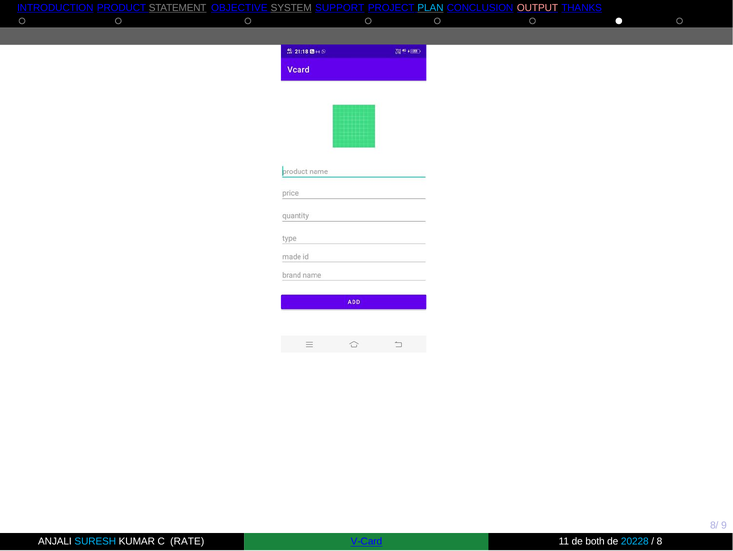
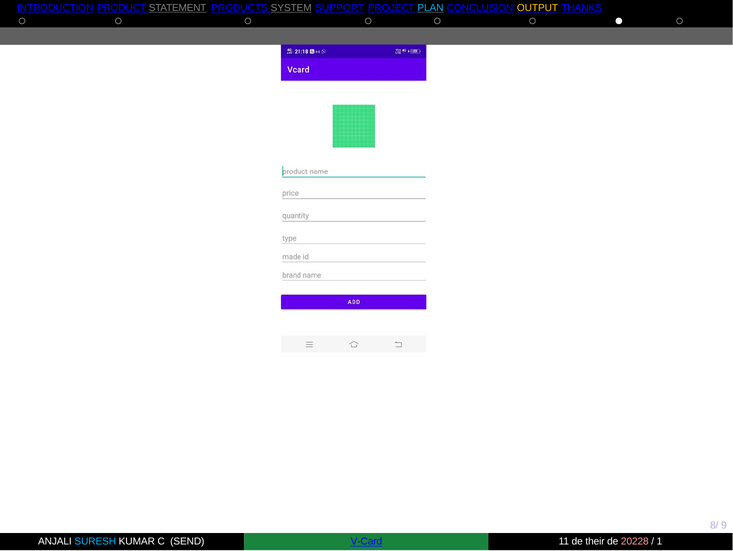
OBJECTIVE: OBJECTIVE -> PRODUCTS (239, 8)
OUTPUT colour: pink -> yellow (537, 8)
RATE: RATE -> SEND (187, 541)
both: both -> their (595, 541)
20228 colour: light blue -> pink (635, 541)
8: 8 -> 1 (660, 541)
